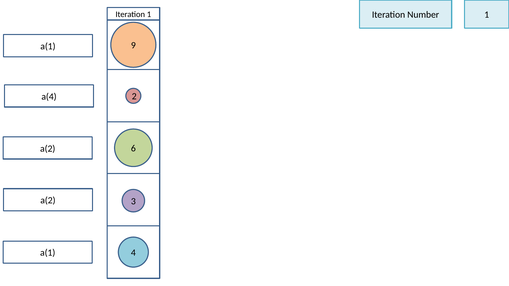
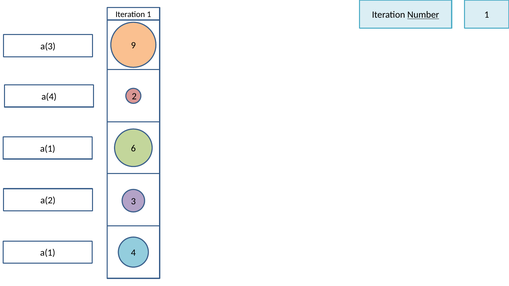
Number underline: none -> present (423, 15)
a(1: a(1 -> a(3 (48, 46)
a(2: a(2 -> a(1 (48, 149)
